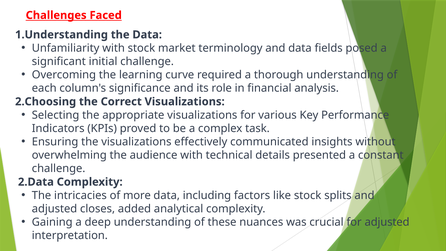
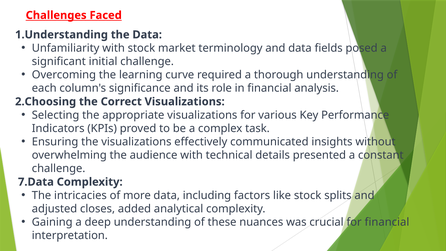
2.Data: 2.Data -> 7.Data (36, 182)
for adjusted: adjusted -> financial (387, 222)
